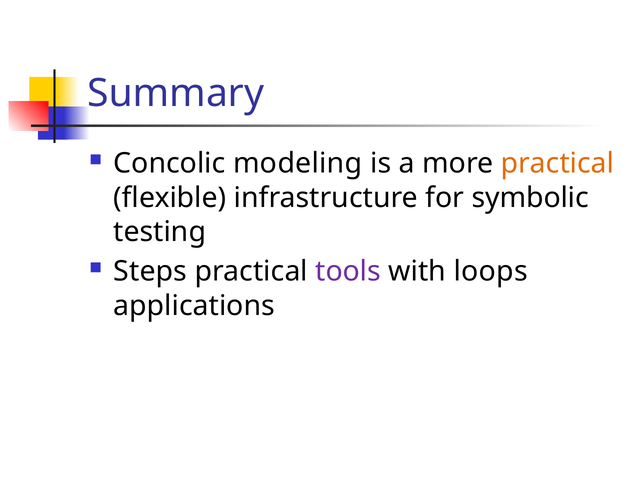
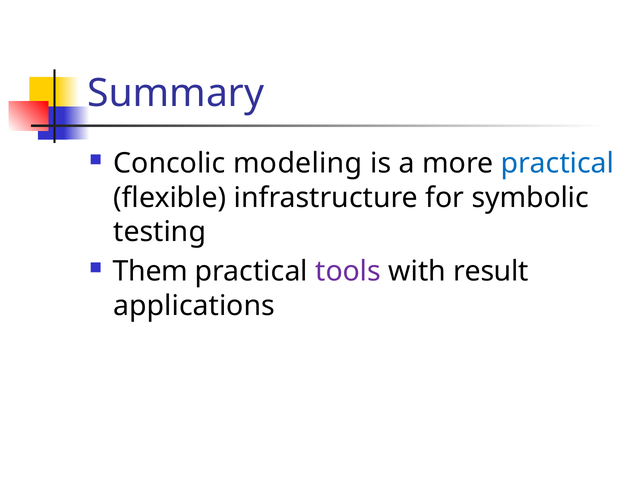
practical colour: orange -> blue (557, 164)
Steps: Steps -> Them (150, 272)
loops: loops -> result (491, 272)
